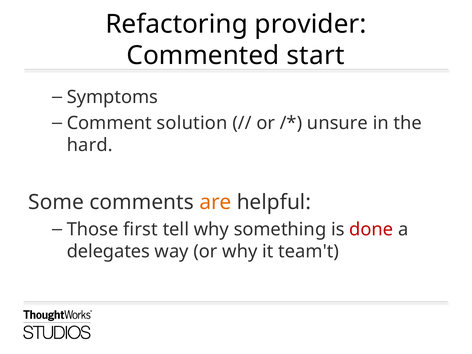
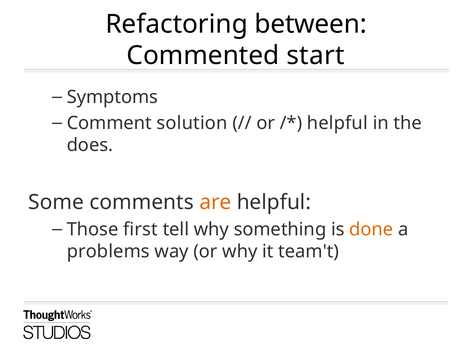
provider: provider -> between (311, 24)
unsure: unsure -> helpful (337, 123)
hard: hard -> does (90, 145)
done colour: red -> orange (371, 229)
delegates: delegates -> problems (108, 252)
